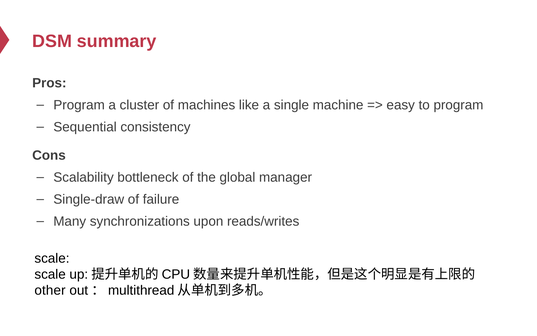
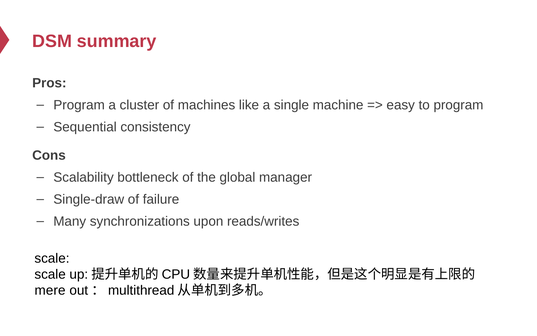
other: other -> mere (50, 290)
